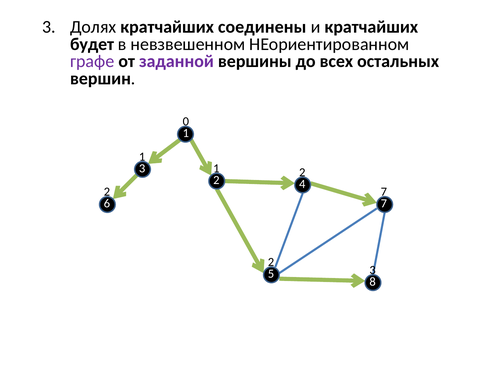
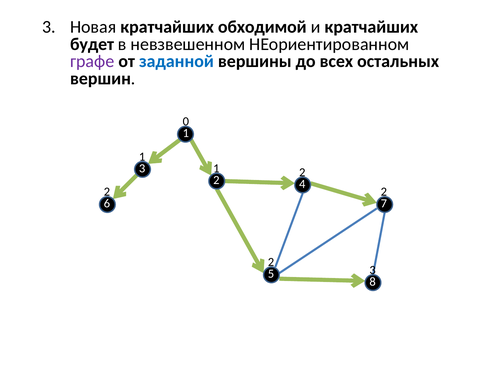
Долях: Долях -> Новая (93, 27)
соединены: соединены -> обходимой (262, 27)
заданной colour: purple -> blue (176, 61)
7: 7 -> 2 (384, 192)
